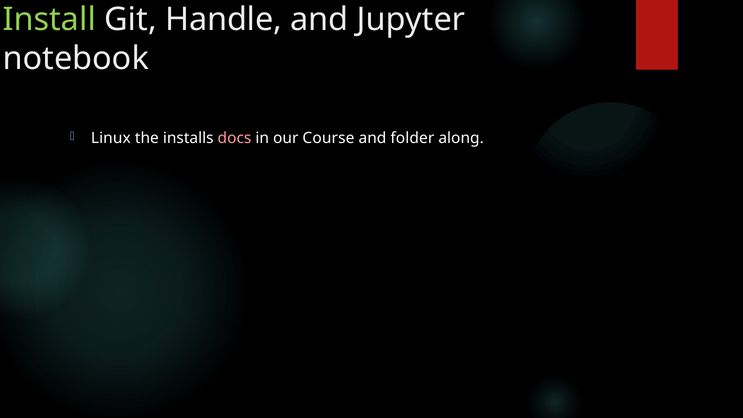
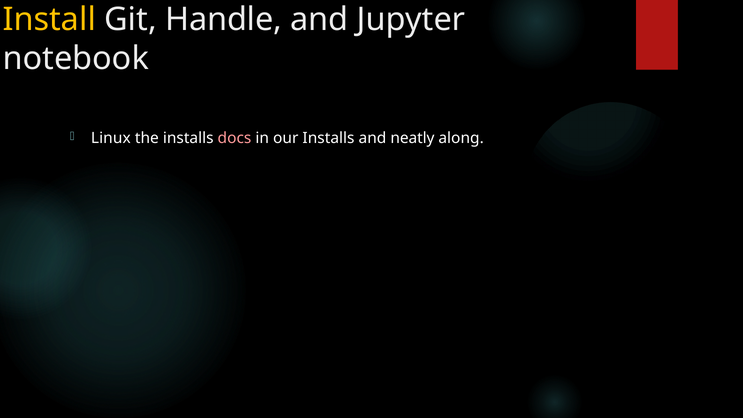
Install colour: light green -> yellow (49, 19)
our Course: Course -> Installs (329, 138)
folder: folder -> neatly (412, 138)
